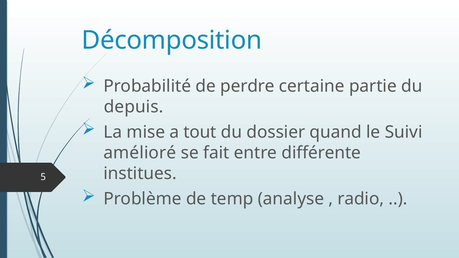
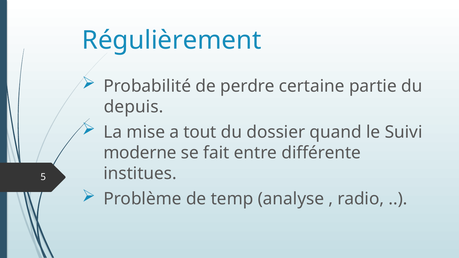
Décomposition: Décomposition -> Régulièrement (172, 40)
amélioré: amélioré -> moderne (140, 153)
